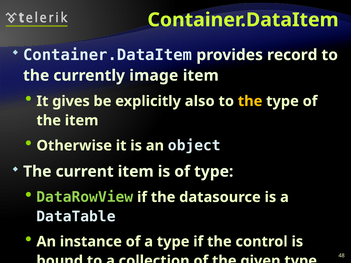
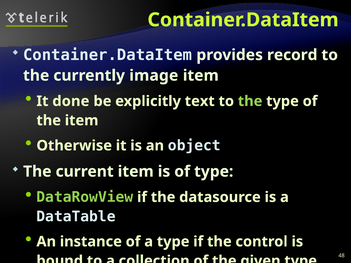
gives: gives -> done (71, 101)
also: also -> text (200, 101)
the colour: yellow -> light green (250, 101)
